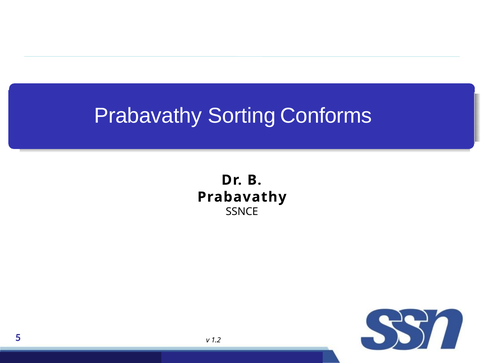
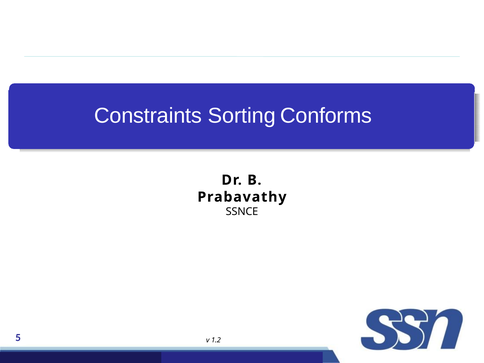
Prabavathy: Prabavathy -> Constraints (148, 116)
